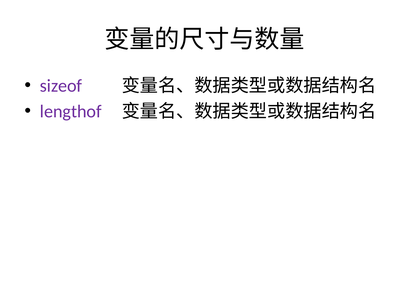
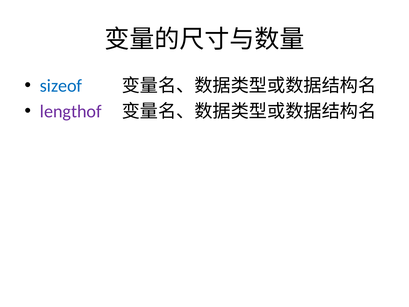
sizeof colour: purple -> blue (61, 86)
